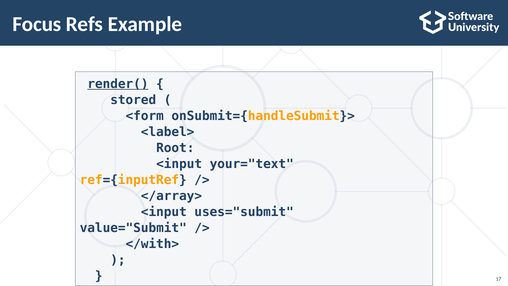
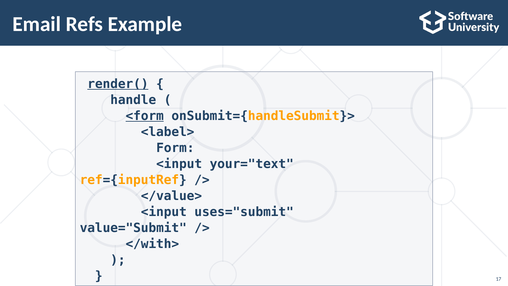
Focus: Focus -> Email (37, 24)
stored: stored -> handle (133, 100)
<form underline: none -> present (145, 116)
Root: Root -> Form (175, 148)
</array>: </array> -> </value> (171, 196)
